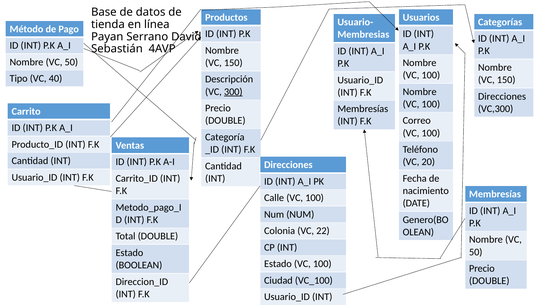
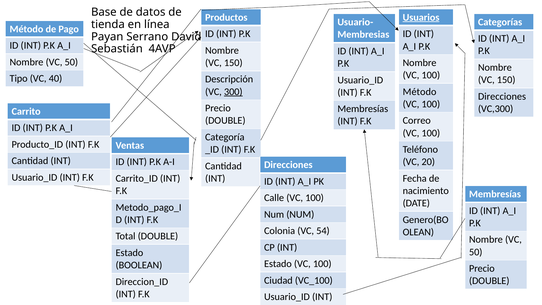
Usuarios underline: none -> present (421, 17)
Nombre: Nombre -> Método (420, 92)
22: 22 -> 54 (323, 231)
